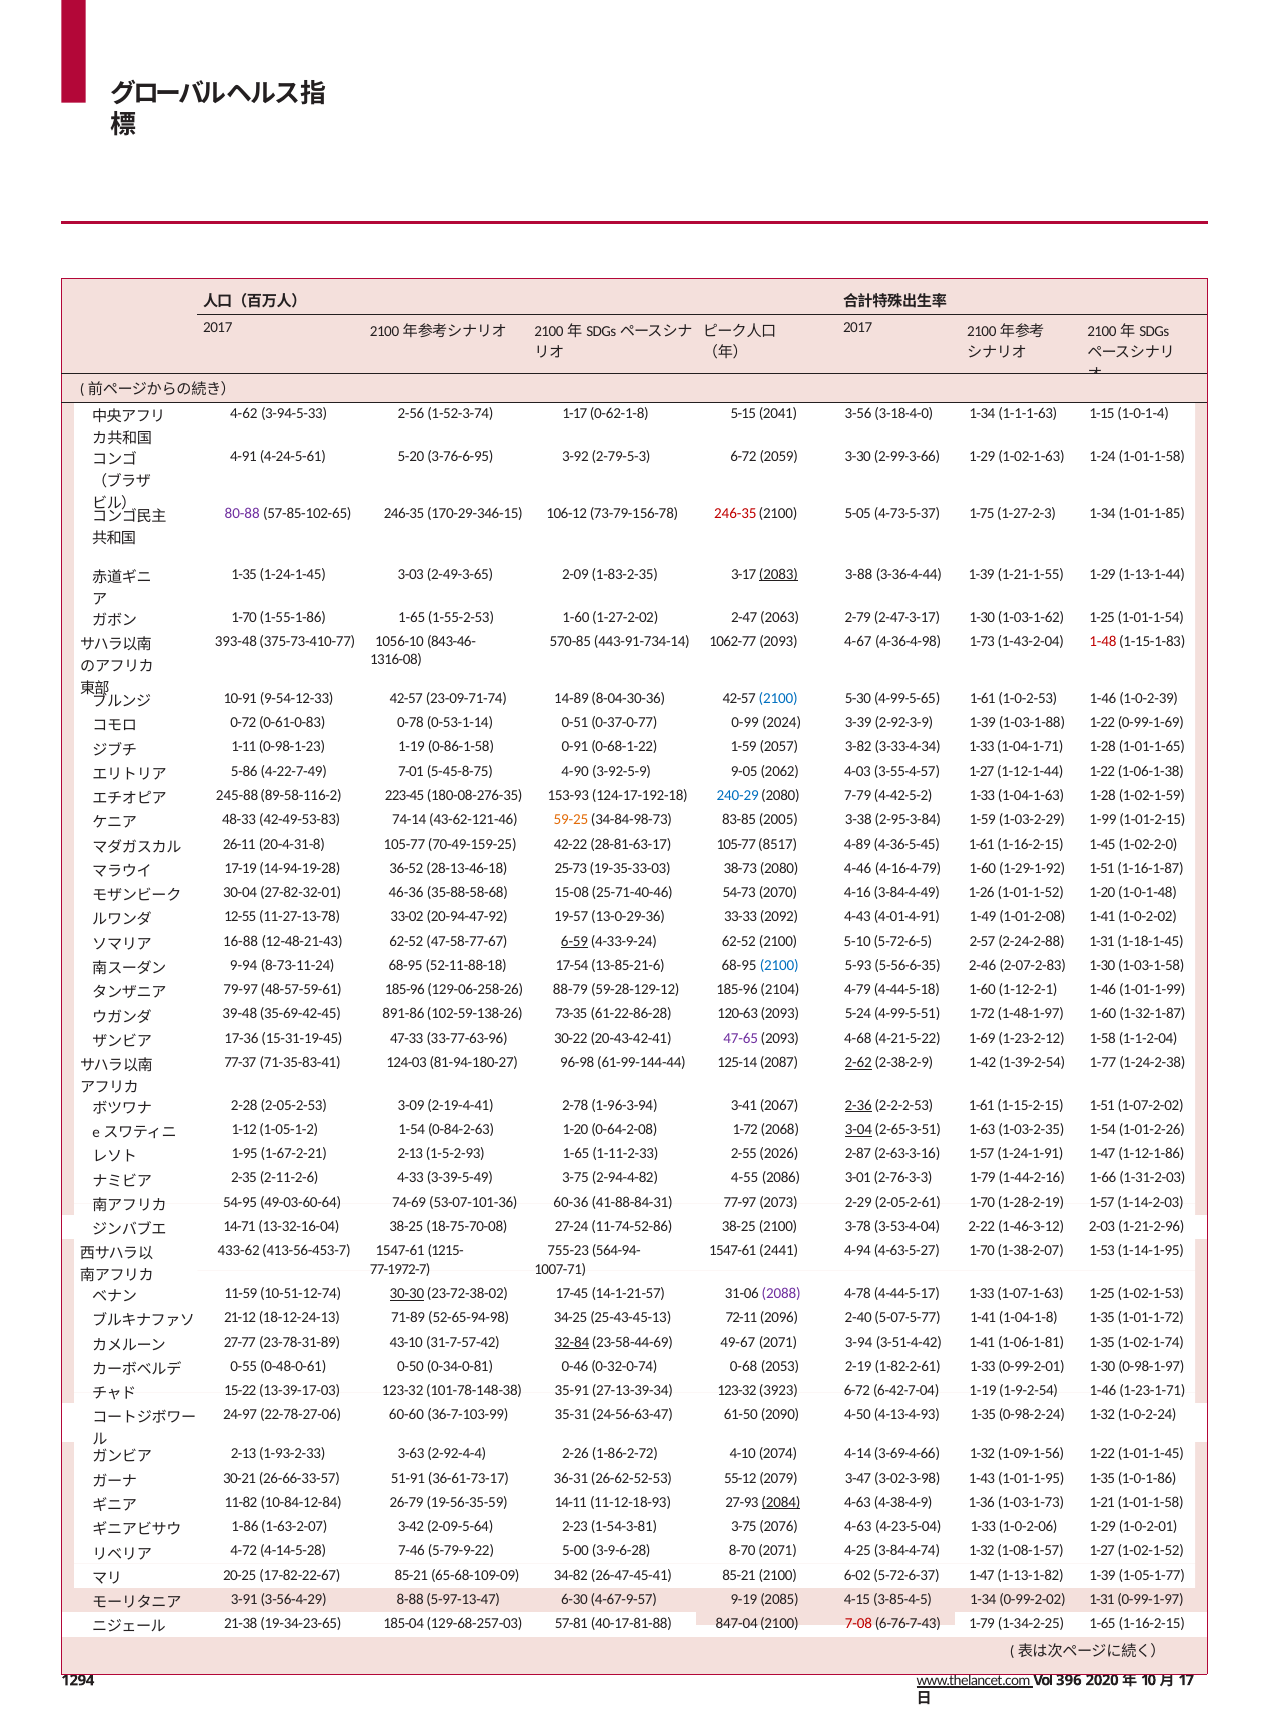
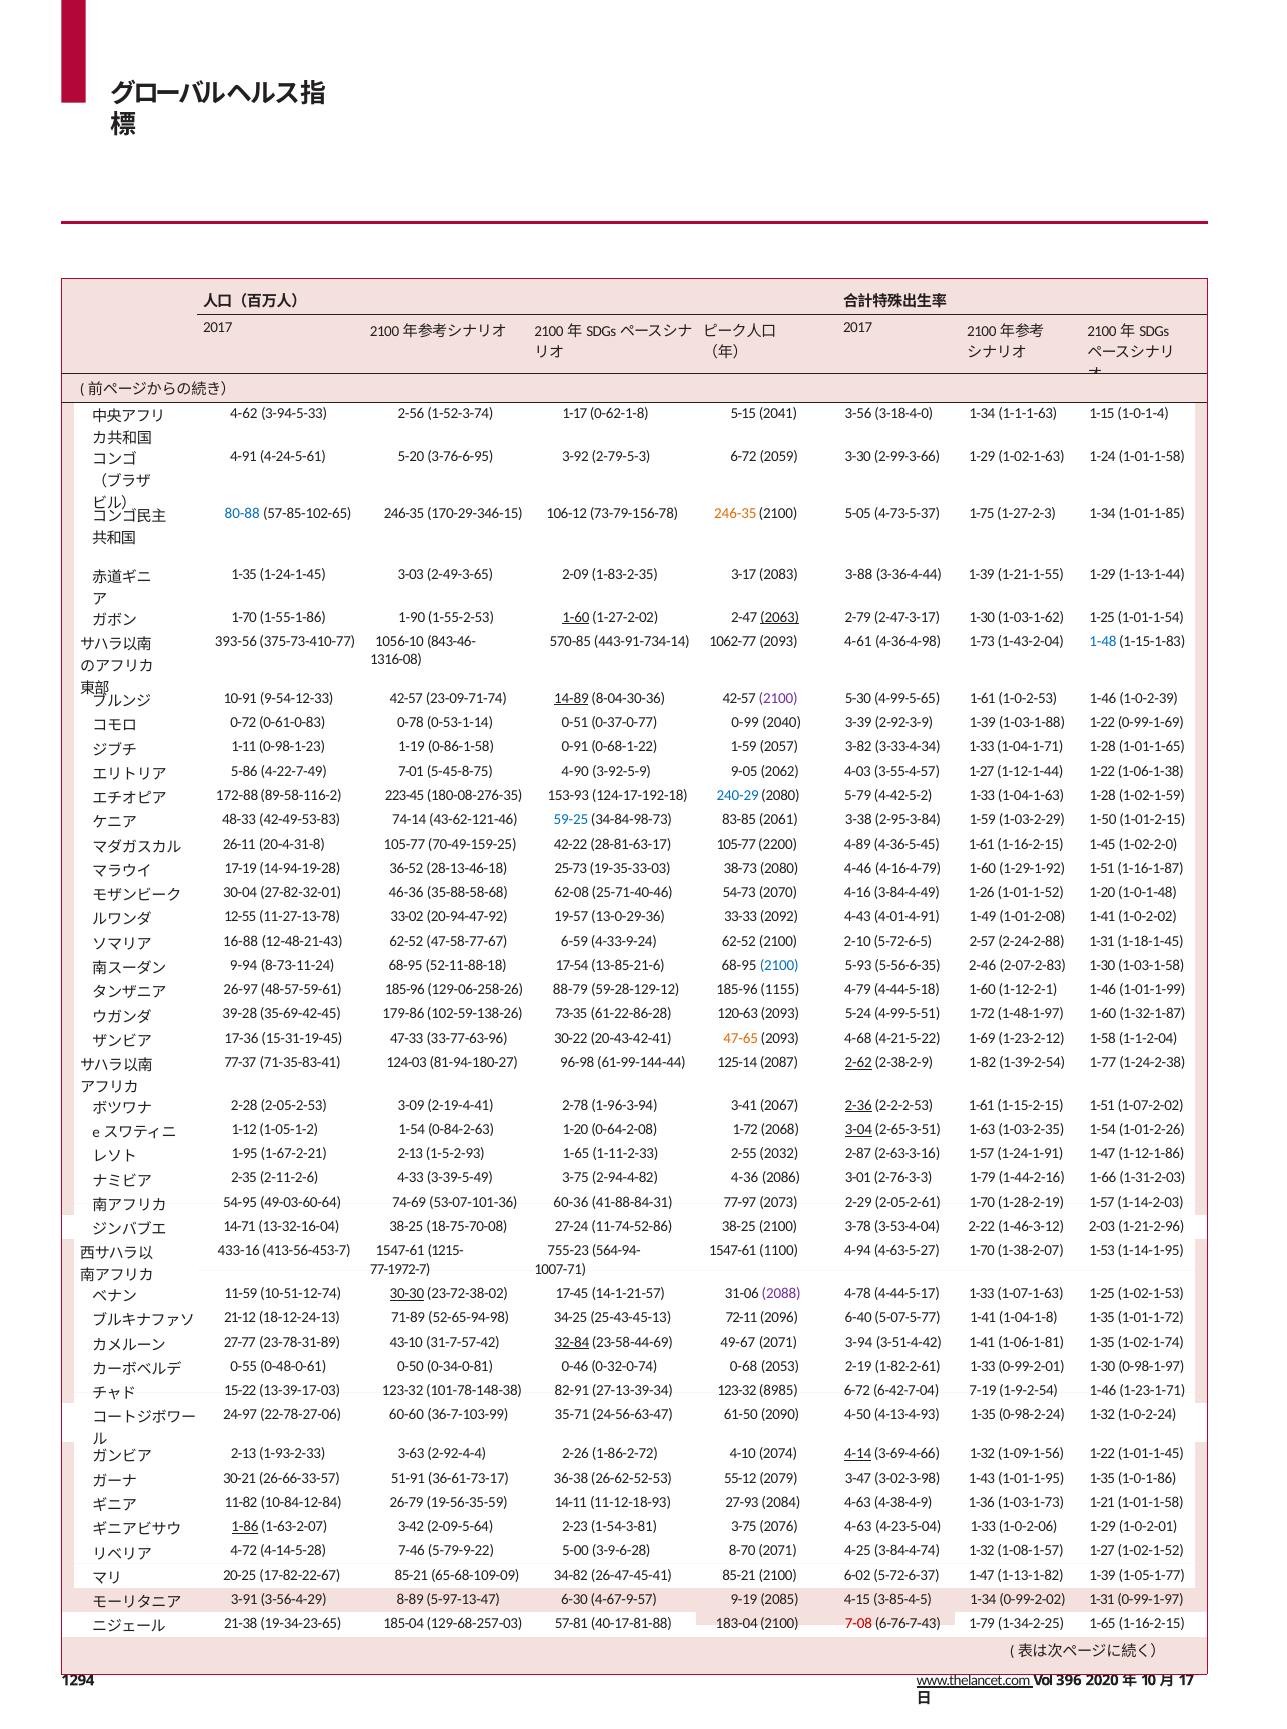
80-88 colour: purple -> blue (242, 513)
246-35 colour: red -> orange (735, 513)
2083 underline: present -> none (778, 574)
1-55-1-86 1-65: 1-65 -> 1-90 (412, 617)
1-60 underline: none -> present (576, 617)
2063 underline: none -> present (780, 617)
393-48: 393-48 -> 393-56 (236, 641)
4-67: 4-67 -> 4-61 (858, 641)
1-48 colour: red -> blue (1103, 641)
14-89 underline: none -> present (571, 699)
2100 colour: blue -> purple (778, 699)
2024: 2024 -> 2040 (782, 723)
245-88: 245-88 -> 172-88 (237, 796)
7-79: 7-79 -> 5-79 (858, 796)
59-25 colour: orange -> blue (571, 820)
2005: 2005 -> 2061 (778, 820)
1-99: 1-99 -> 1-50 (1103, 820)
8517: 8517 -> 2200 (778, 844)
15-08: 15-08 -> 62-08 (572, 893)
6-59 underline: present -> none (575, 941)
5-10: 5-10 -> 2-10 (857, 941)
79-97: 79-97 -> 26-97 (241, 990)
2104: 2104 -> 1155 (780, 990)
39-48: 39-48 -> 39-28 (240, 1014)
891-86: 891-86 -> 179-86 (403, 1014)
47-65 colour: purple -> orange (741, 1038)
1-42: 1-42 -> 1-82 (983, 1063)
2026: 2026 -> 2032 (779, 1154)
4-55: 4-55 -> 4-36 (745, 1178)
433-62: 433-62 -> 433-16 (239, 1251)
2441: 2441 -> 1100 (779, 1251)
2-40: 2-40 -> 6-40 (858, 1318)
35-91: 35-91 -> 82-91 (572, 1391)
3923: 3923 -> 8985 (778, 1391)
6-42-7-04 1-19: 1-19 -> 7-19 (983, 1391)
35-31: 35-31 -> 35-71 (572, 1415)
4-14 underline: none -> present (858, 1454)
36-31: 36-31 -> 36-38 (571, 1478)
2084 underline: present -> none (781, 1503)
1-86 underline: none -> present (245, 1527)
8-88: 8-88 -> 8-89 (410, 1600)
847-04: 847-04 -> 183-04 (737, 1624)
